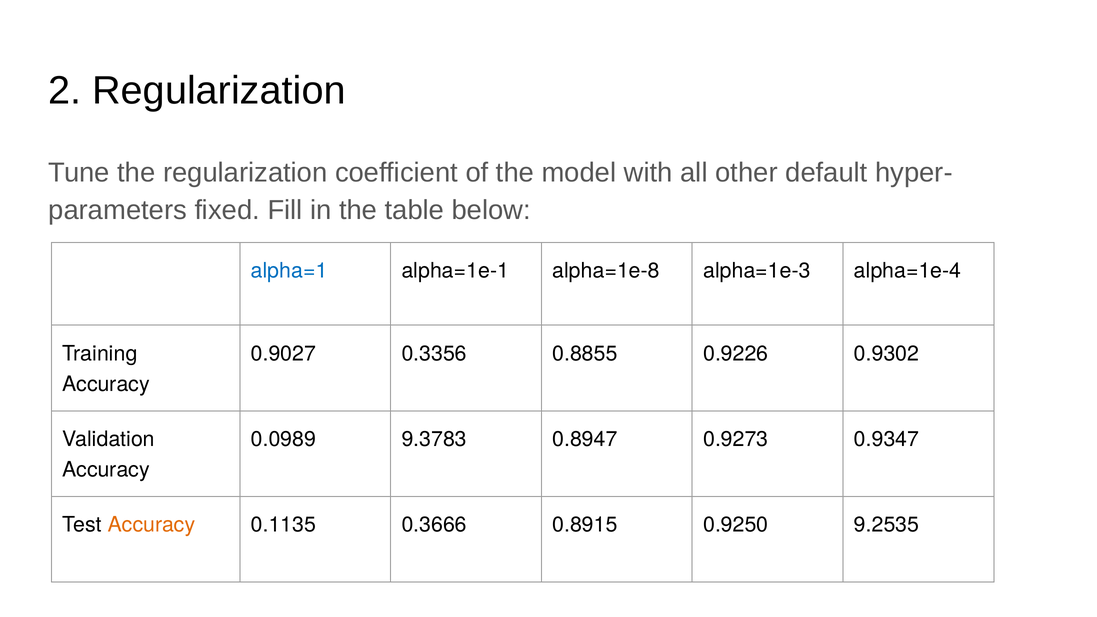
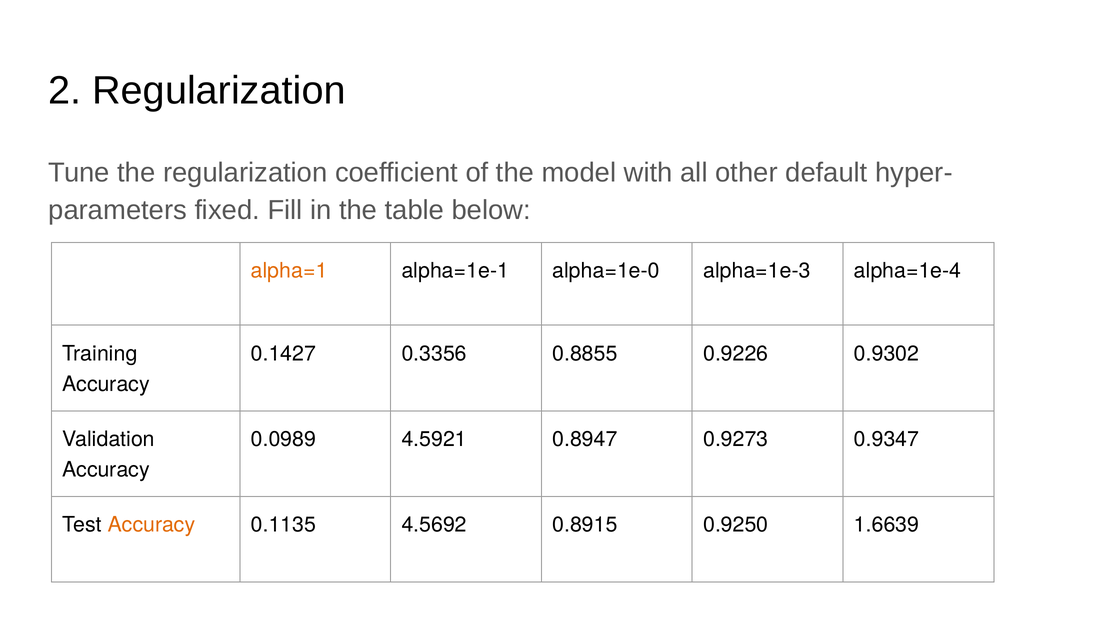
alpha=1 colour: blue -> orange (289, 271)
alpha=1e-8: alpha=1e-8 -> alpha=1e-0 (606, 271)
0.9027: 0.9027 -> 0.1427 (283, 354)
9.3783: 9.3783 -> 4.5921 (434, 439)
0.3666: 0.3666 -> 4.5692 (434, 525)
9.2535: 9.2535 -> 1.6639 (887, 525)
